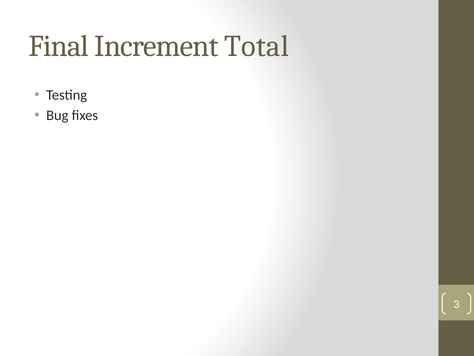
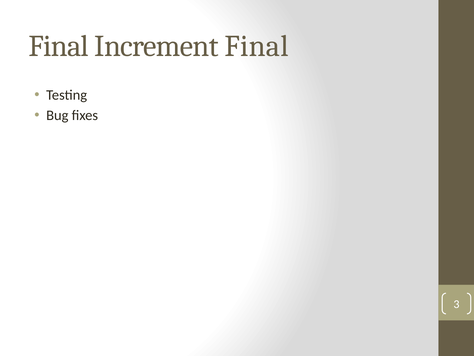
Increment Total: Total -> Final (257, 46)
